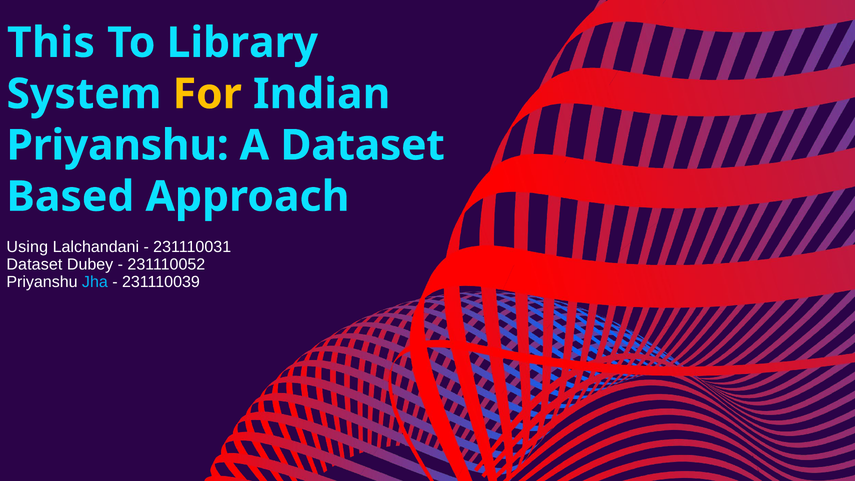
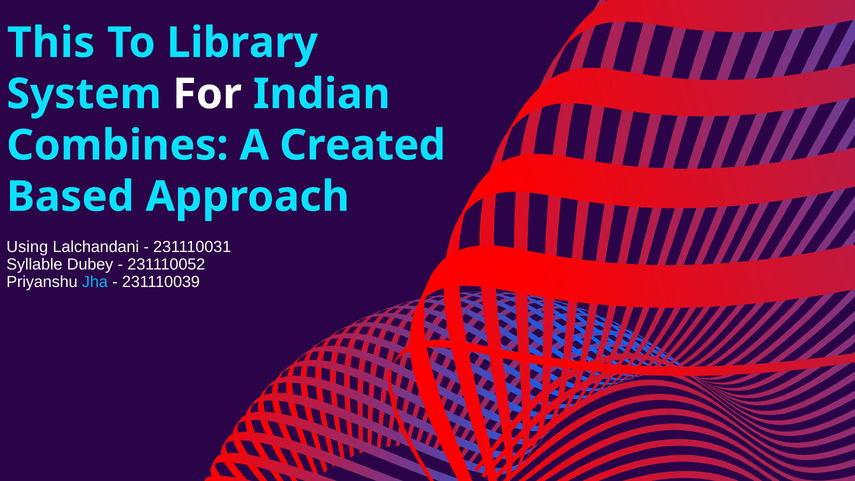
For colour: yellow -> white (207, 94)
Priyanshu: Priyanshu -> Combines (117, 145)
A Dataset: Dataset -> Created (363, 145)
Dataset: Dataset -> Syllable (34, 264)
